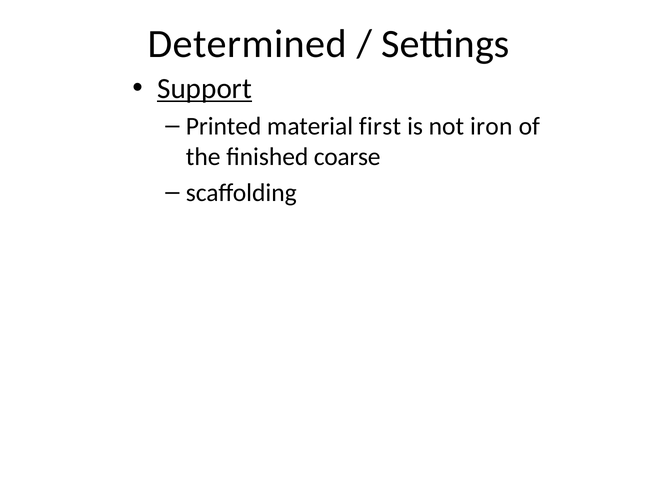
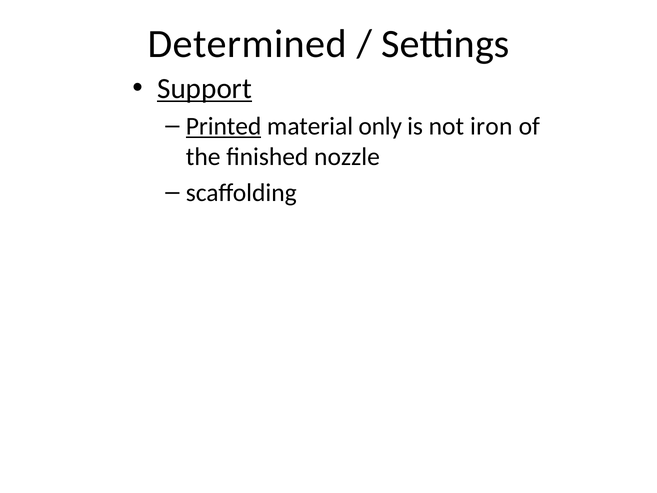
Printed underline: none -> present (224, 126)
first: first -> only (380, 126)
coarse: coarse -> nozzle (347, 157)
